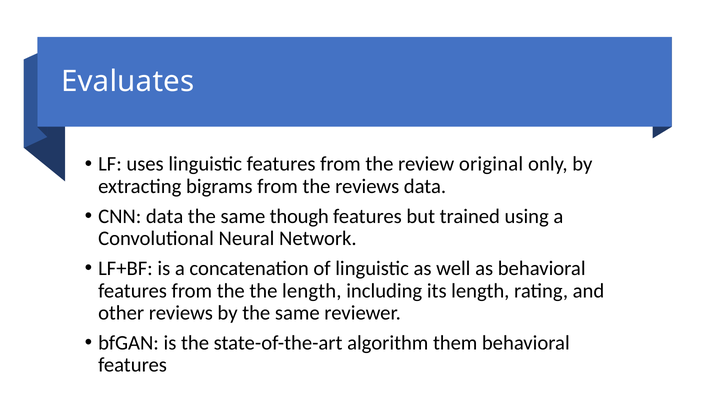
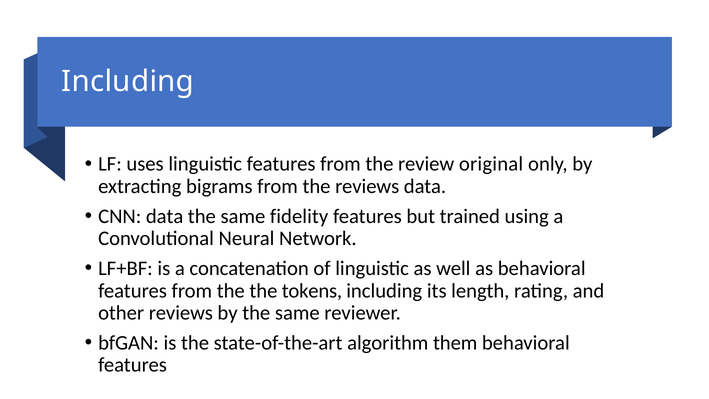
Evaluates: Evaluates -> Including (128, 82)
though: though -> fidelity (299, 216)
the length: length -> tokens (312, 291)
